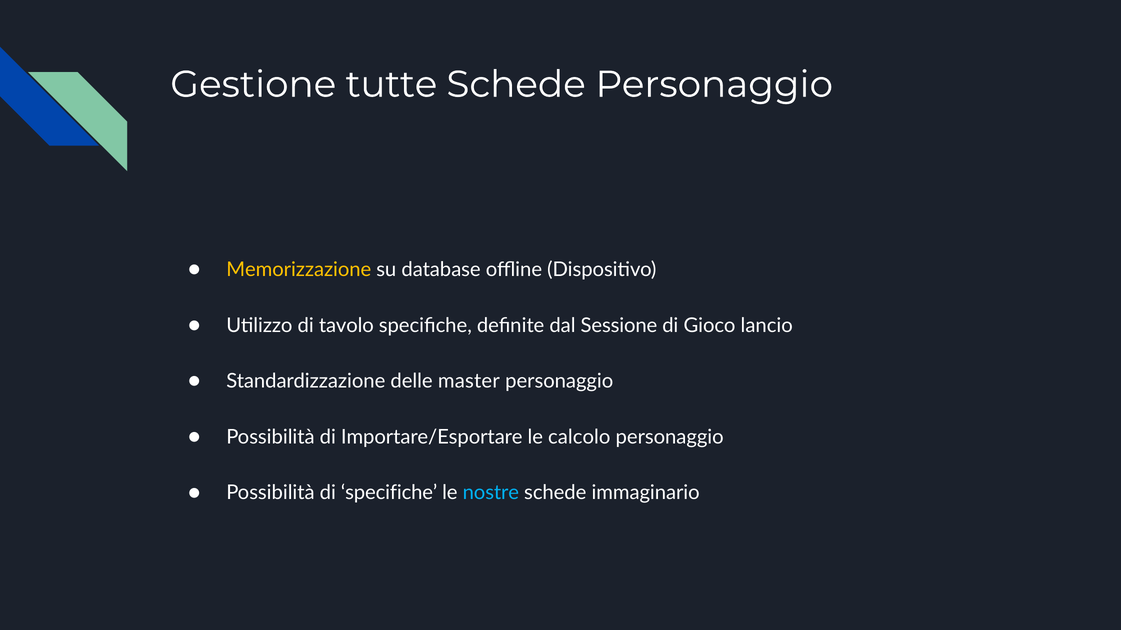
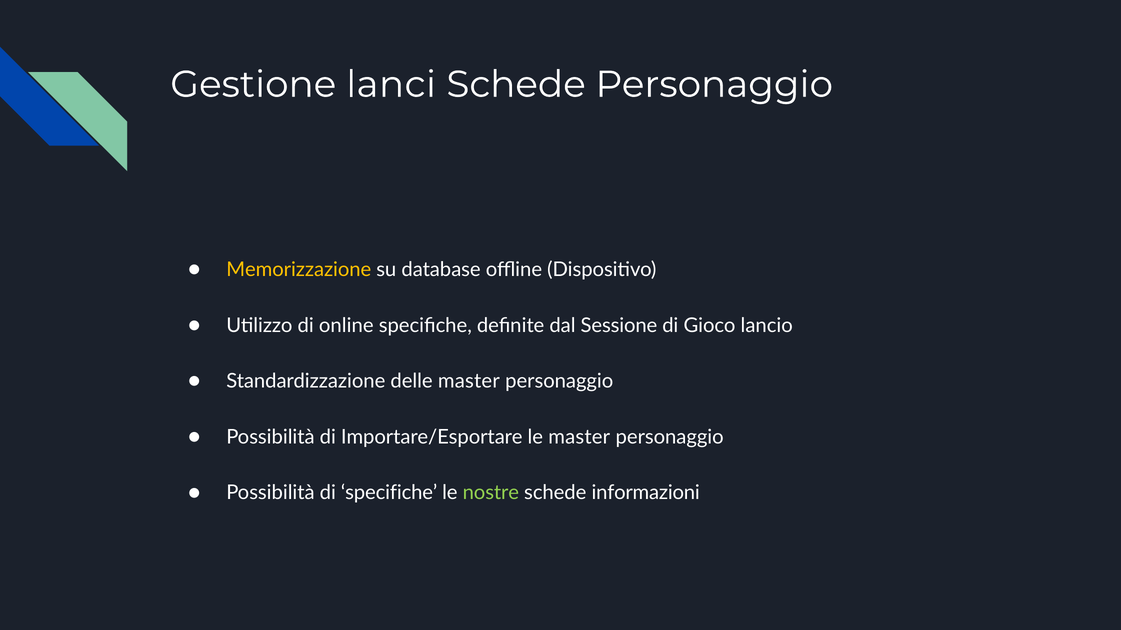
tutte: tutte -> lanci (391, 85)
tavolo: tavolo -> online (346, 326)
le calcolo: calcolo -> master (579, 437)
nostre colour: light blue -> light green (491, 493)
immaginario: immaginario -> informazioni (646, 493)
